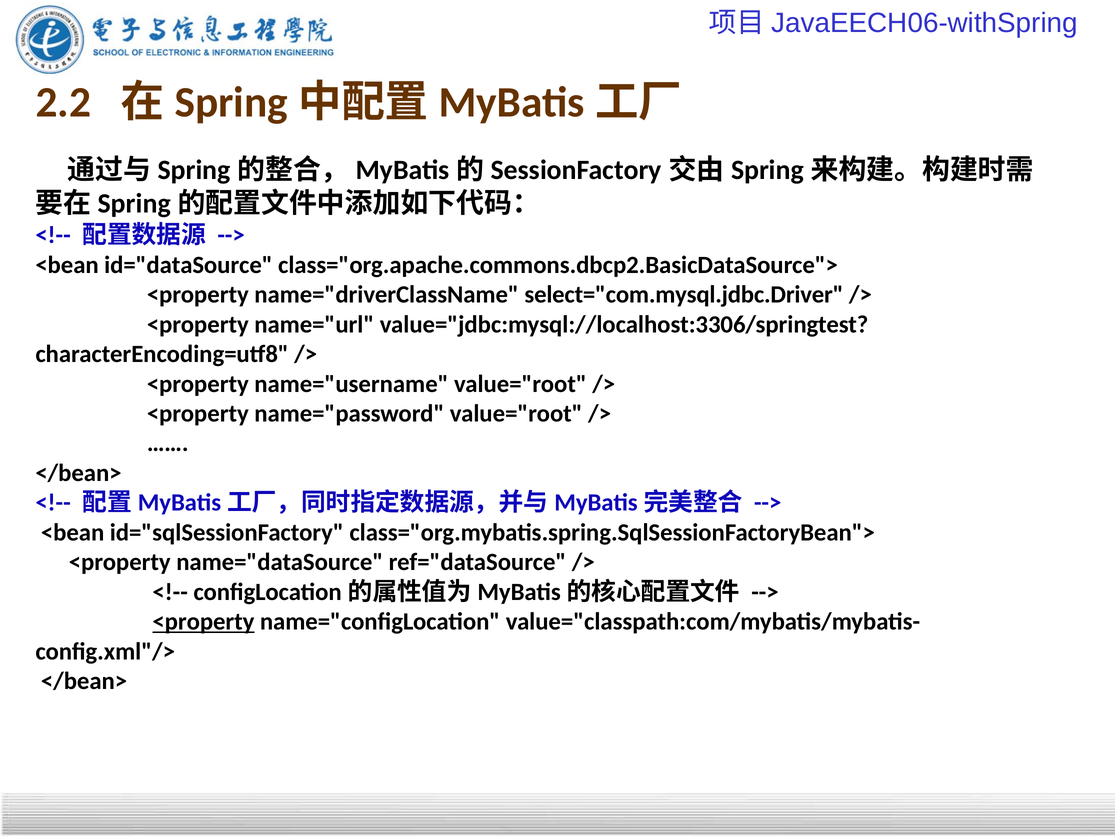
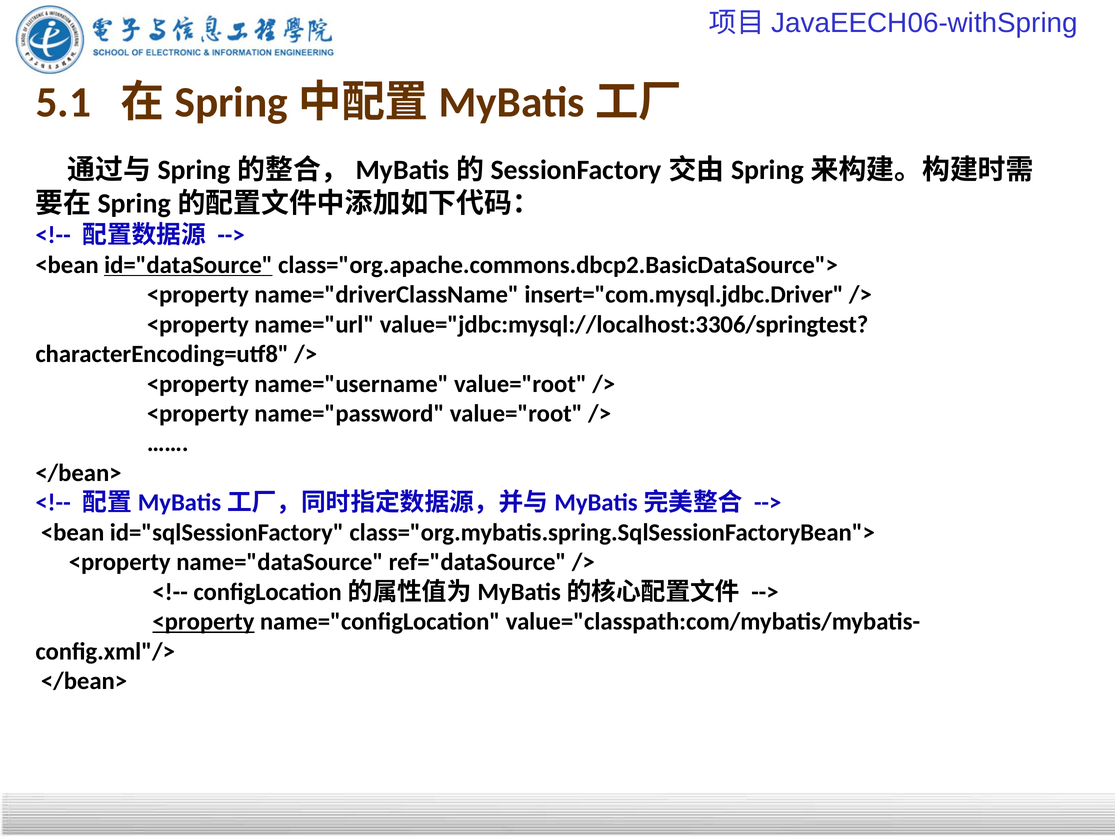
2.2: 2.2 -> 5.1 (63, 102)
id="dataSource underline: none -> present (188, 265)
select="com.mysql.jdbc.Driver: select="com.mysql.jdbc.Driver -> insert="com.mysql.jdbc.Driver (684, 294)
